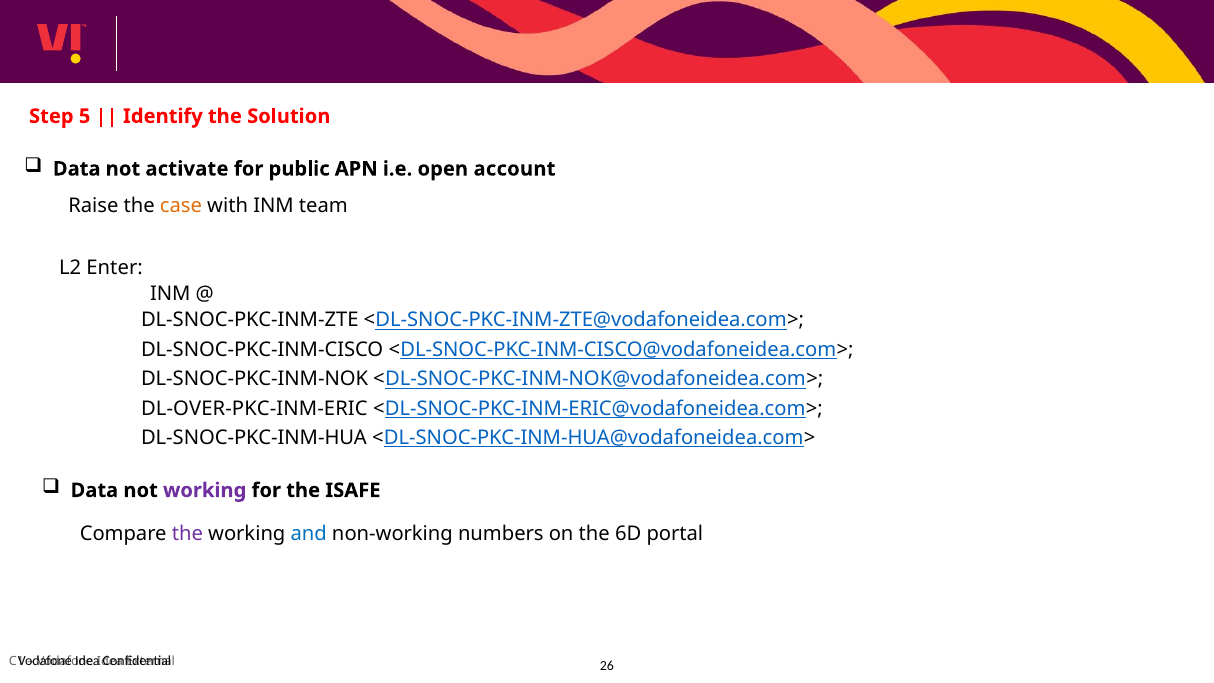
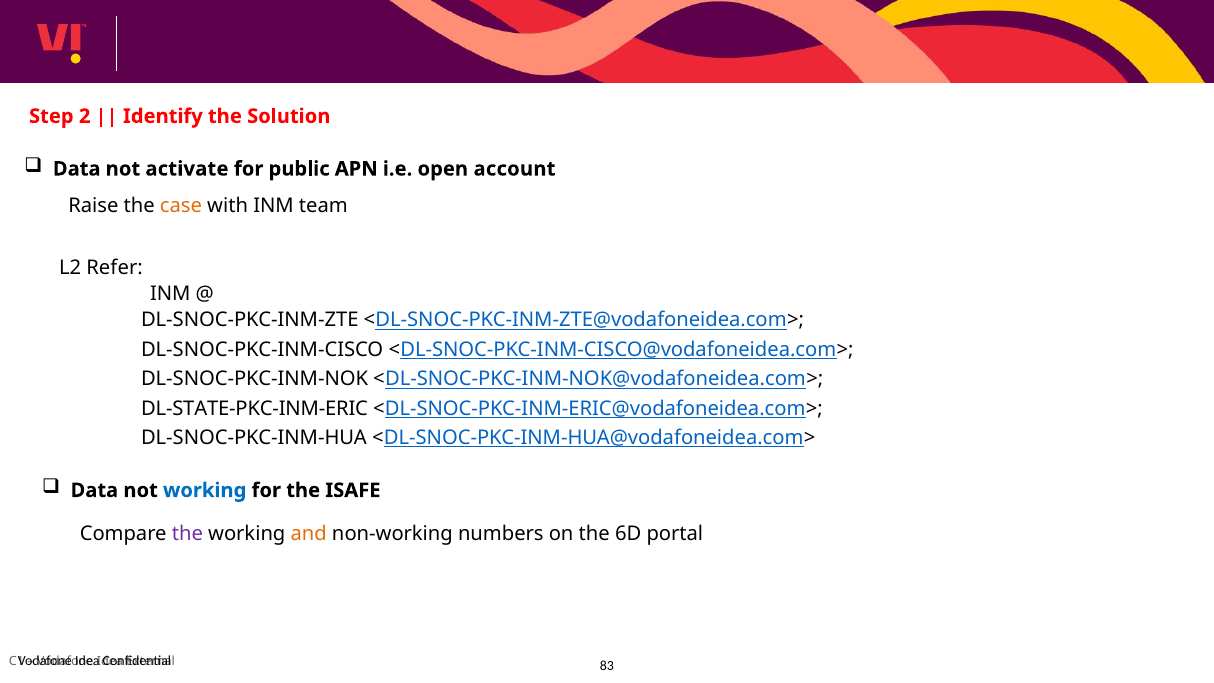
5: 5 -> 2 (85, 116)
Enter: Enter -> Refer (115, 268)
DL-OVER-PKC-INM-ERIC: DL-OVER-PKC-INM-ERIC -> DL-STATE-PKC-INM-ERIC (255, 408)
working colour: purple -> blue (205, 490)
and colour: blue -> orange (309, 534)
26: 26 -> 83 (607, 665)
